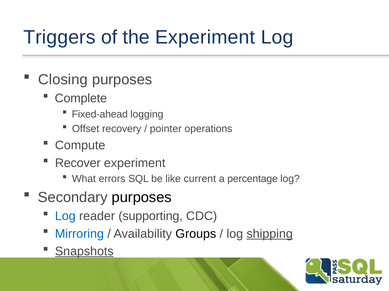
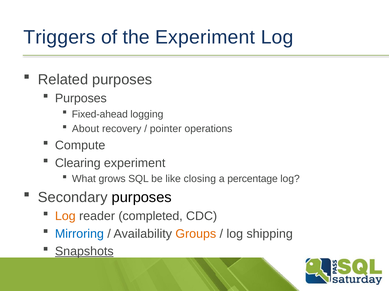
Closing: Closing -> Related (63, 80)
Complete: Complete -> Purposes (81, 99)
Offset: Offset -> About (86, 129)
Recover: Recover -> Clearing (78, 163)
errors: errors -> grows (112, 179)
current: current -> closing (200, 179)
Log colour: blue -> orange (65, 217)
supporting: supporting -> completed (151, 217)
Groups colour: black -> orange (196, 234)
shipping underline: present -> none (270, 234)
